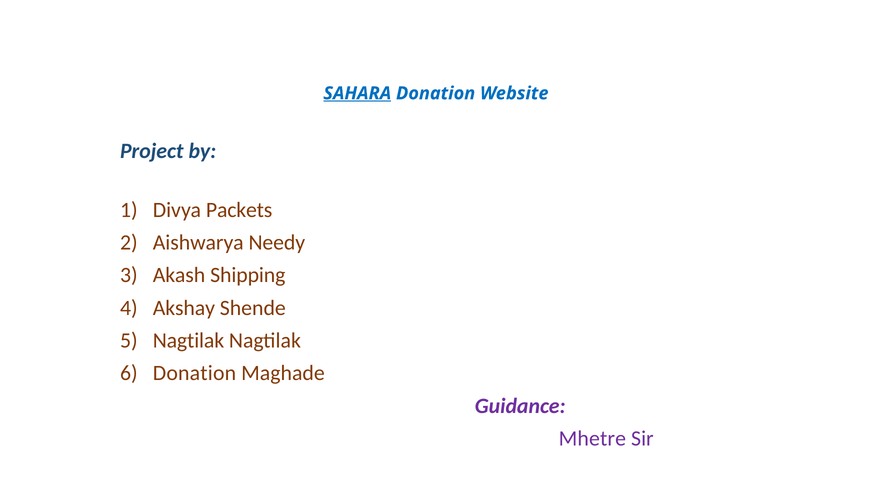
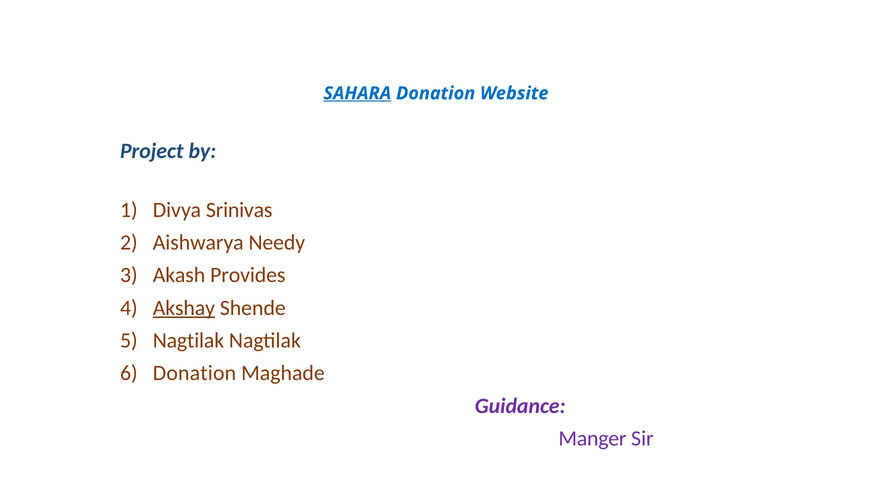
Packets: Packets -> Srinivas (239, 210)
Shipping: Shipping -> Provides (248, 275)
Akshay underline: none -> present (184, 308)
Mhetre: Mhetre -> Manger (593, 438)
